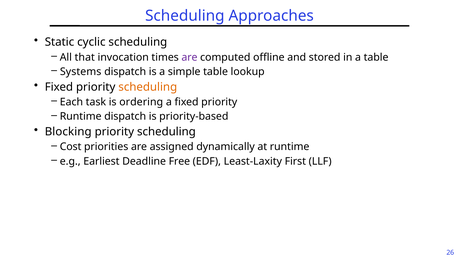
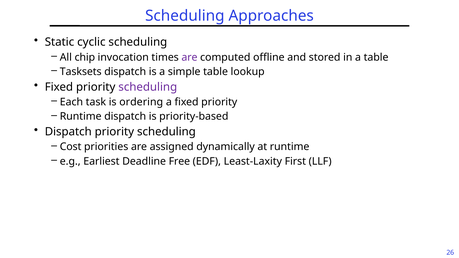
that: that -> chip (85, 57)
Systems: Systems -> Tasksets (81, 72)
scheduling colour: orange -> purple (148, 87)
Blocking: Blocking -> Dispatch (68, 132)
